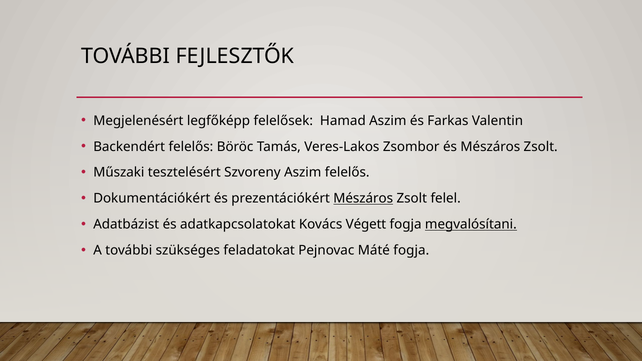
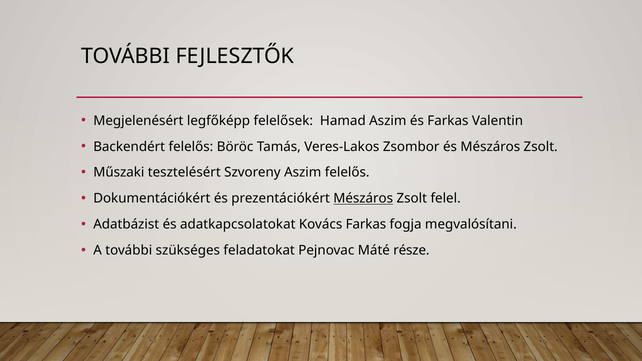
Kovács Végett: Végett -> Farkas (366, 225)
megvalósítani underline: present -> none (471, 225)
Máté fogja: fogja -> része (411, 250)
